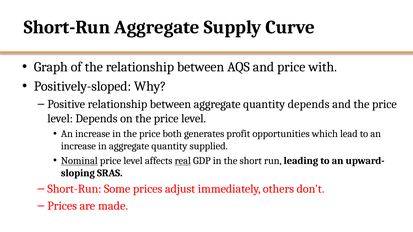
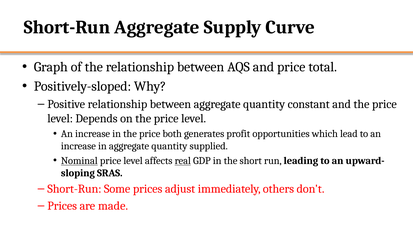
with: with -> total (323, 67)
quantity depends: depends -> constant (309, 104)
